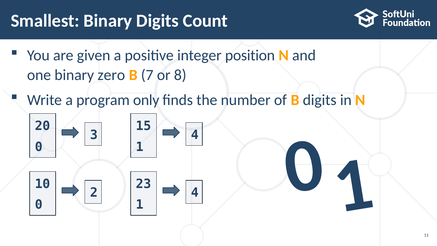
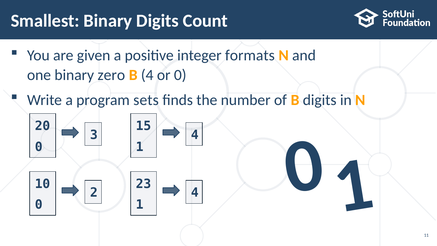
position: position -> formats (250, 55)
B 7: 7 -> 4 (147, 75)
or 8: 8 -> 0 (180, 75)
only: only -> sets (146, 100)
